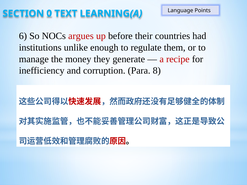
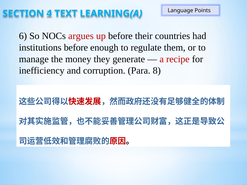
0: 0 -> 4 (49, 13)
institutions unlike: unlike -> before (76, 48)
